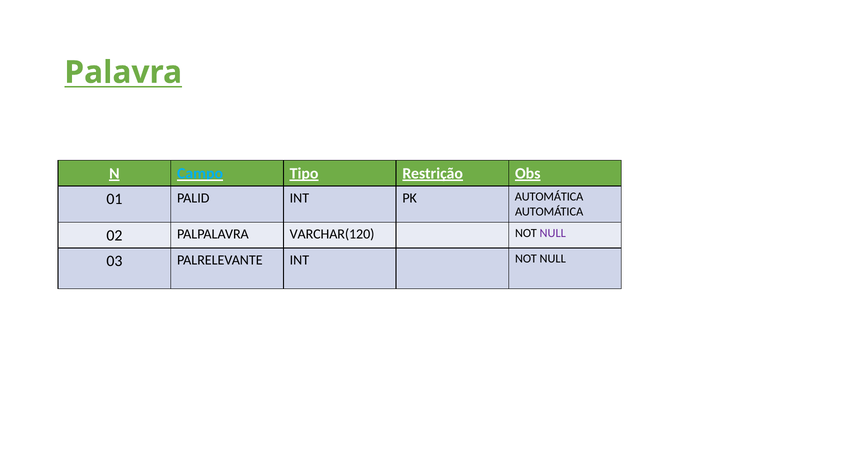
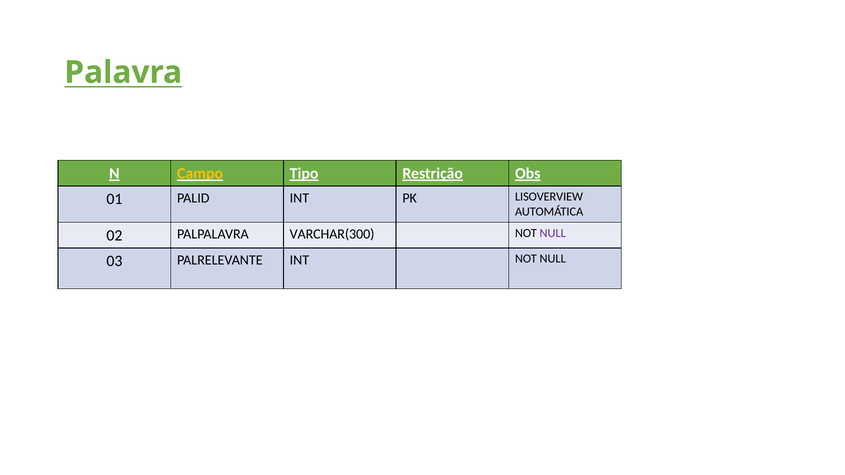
Campo colour: light blue -> yellow (200, 173)
PK AUTOMÁTICA: AUTOMÁTICA -> LISOVERVIEW (549, 197)
VARCHAR(120: VARCHAR(120 -> VARCHAR(300 (332, 234)
